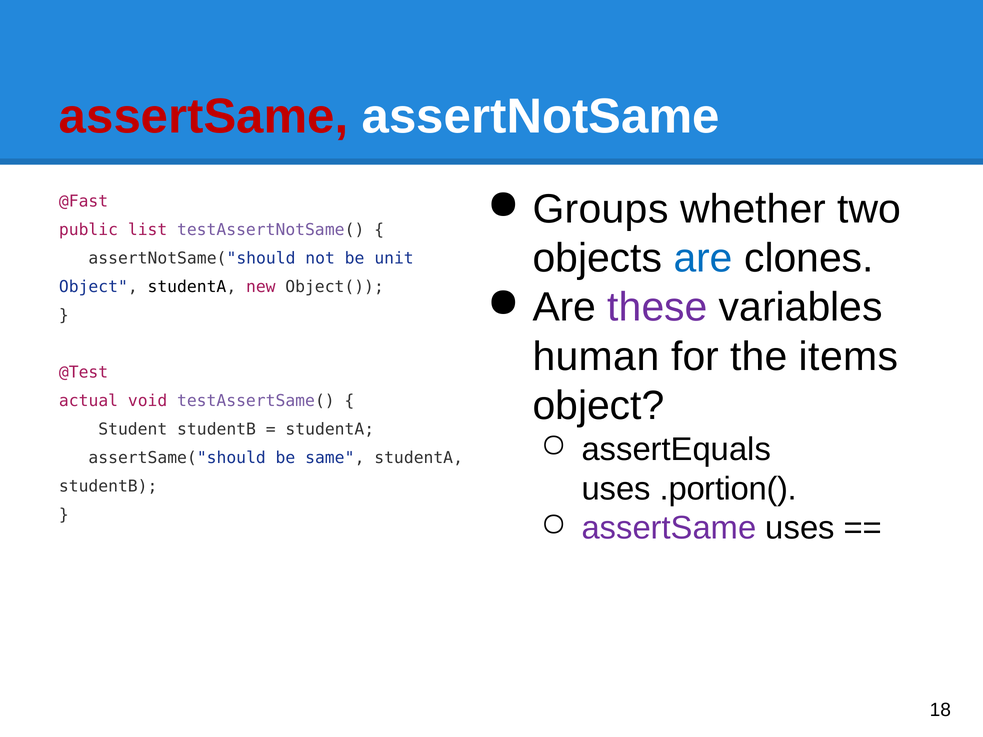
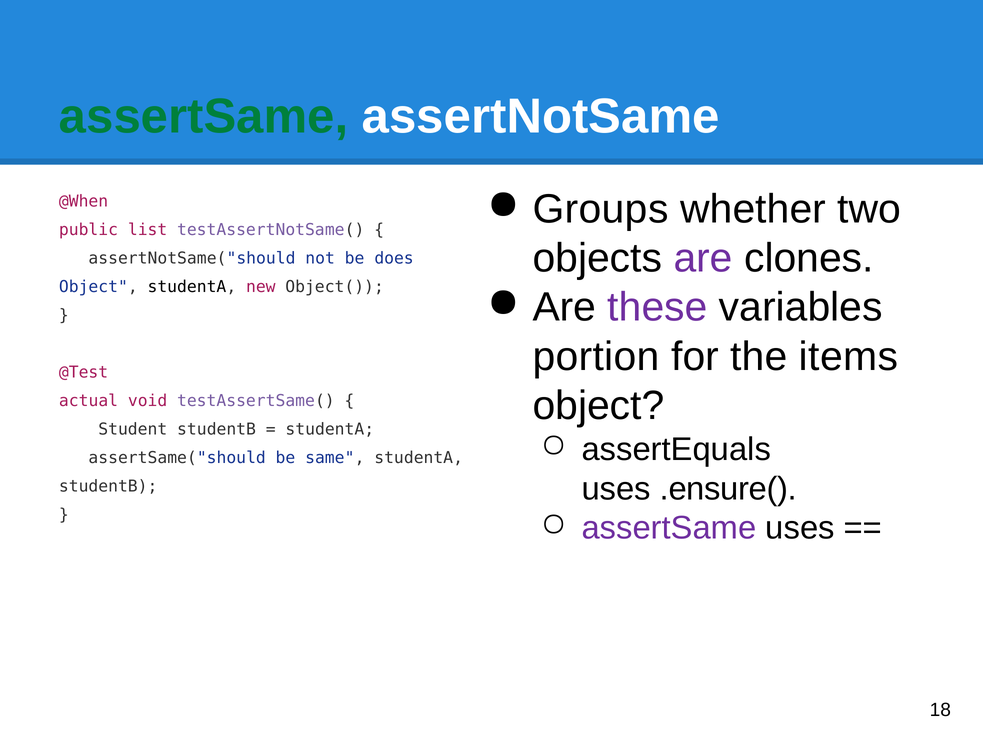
assertSame colour: red -> green (204, 116)
@Fast: @Fast -> @When (84, 202)
are colour: blue -> purple (703, 258)
unit: unit -> does (394, 259)
human: human -> portion (596, 357)
.portion(: .portion( -> .ensure( (728, 489)
